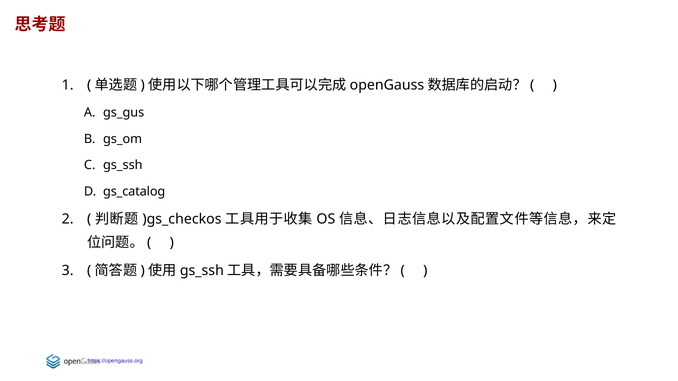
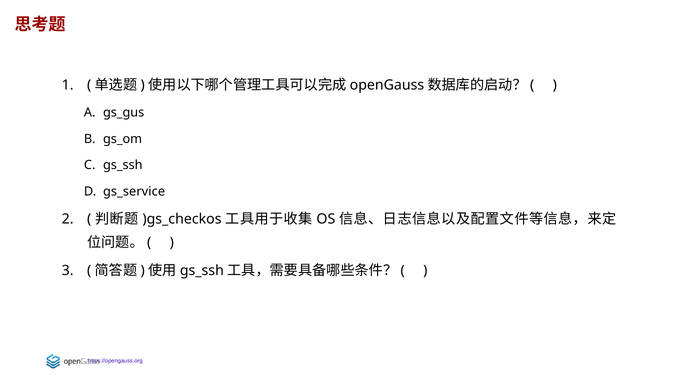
gs_catalog: gs_catalog -> gs_service (134, 192)
